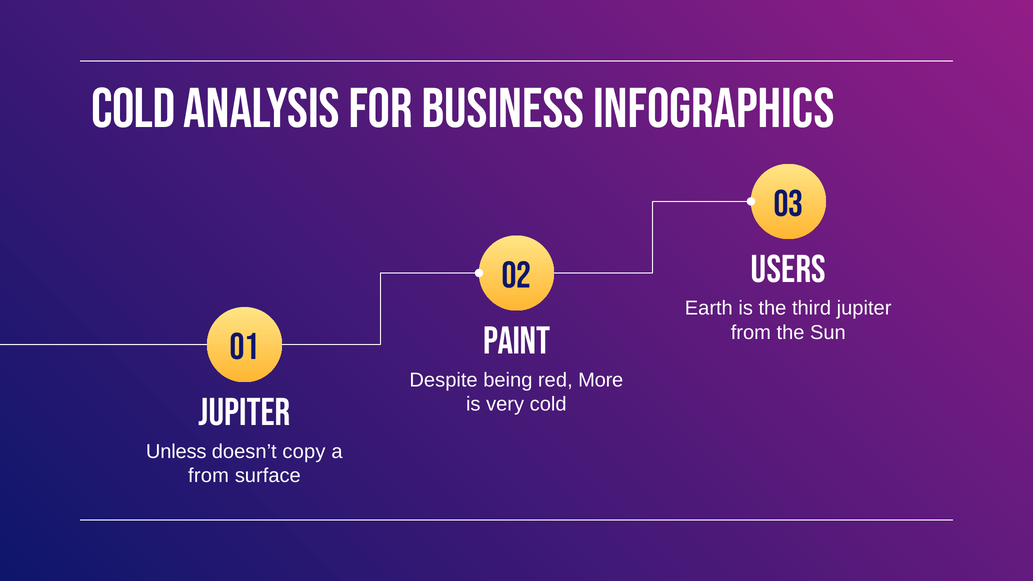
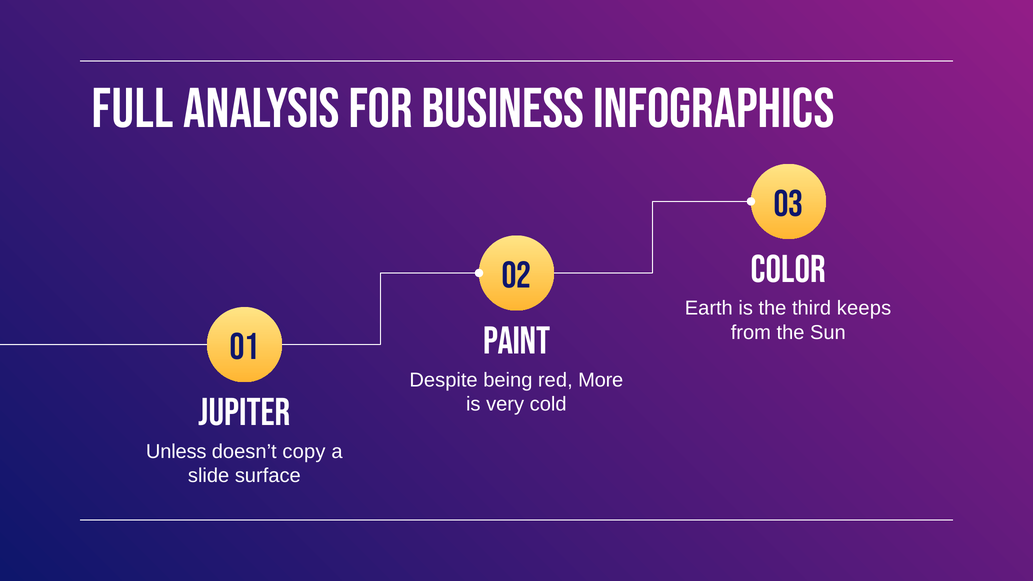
COLD: COLD -> FULL (133, 109)
users: users -> color (788, 269)
third jupiter: jupiter -> keeps (864, 308)
from: from -> slide (209, 476)
